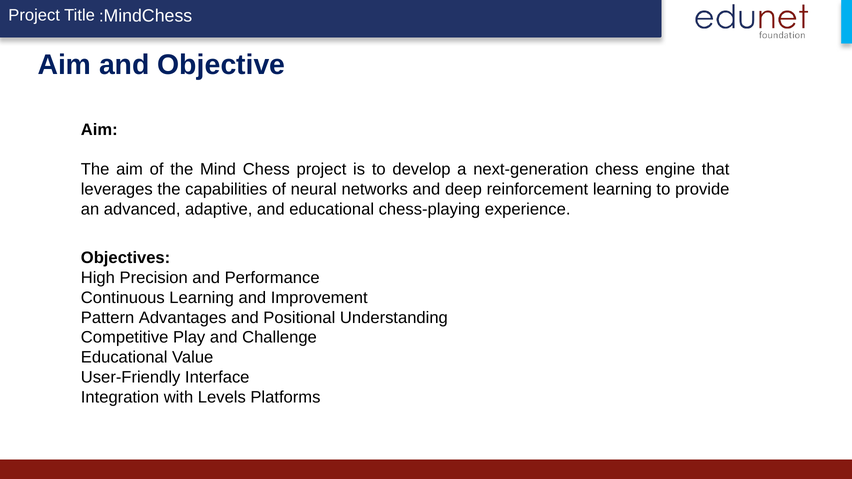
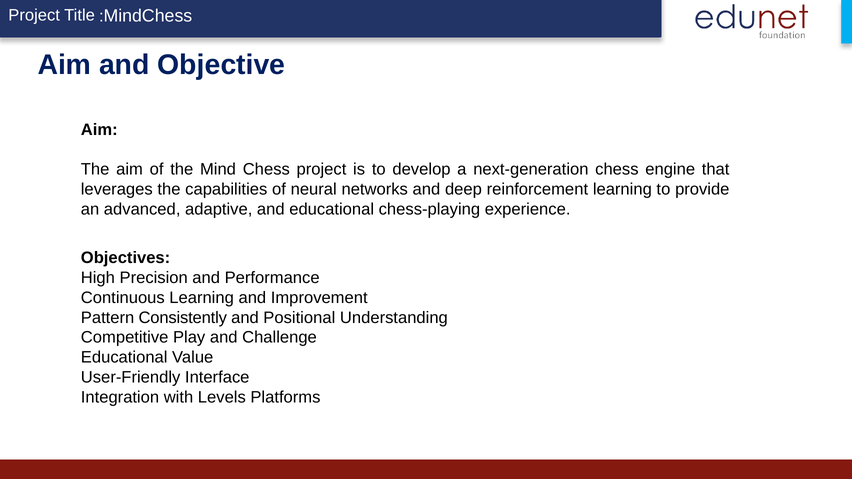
Advantages: Advantages -> Consistently (183, 318)
